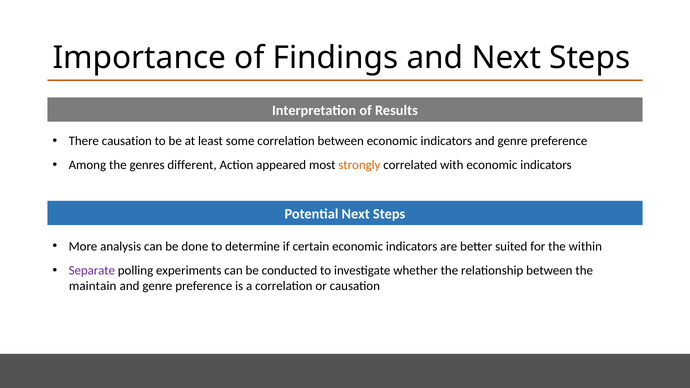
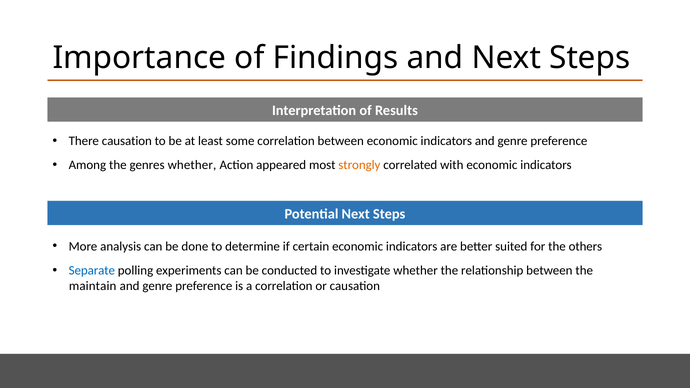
genres different: different -> whether (192, 165)
within: within -> others (585, 246)
Separate colour: purple -> blue (92, 271)
